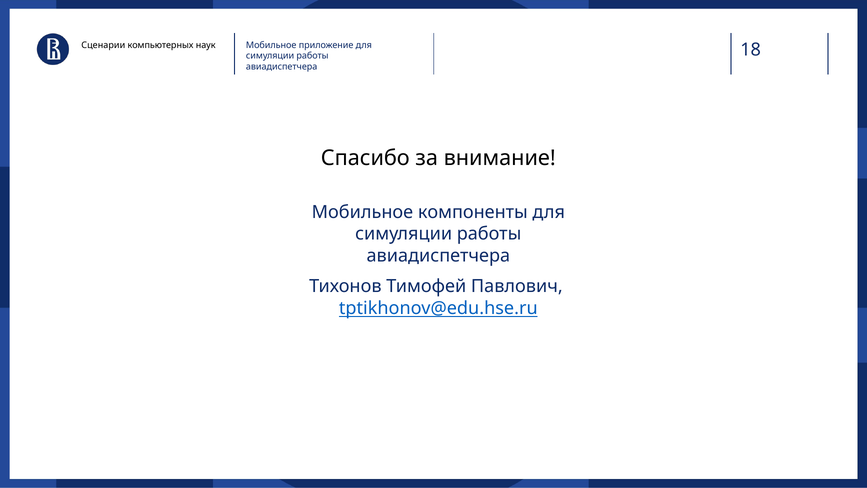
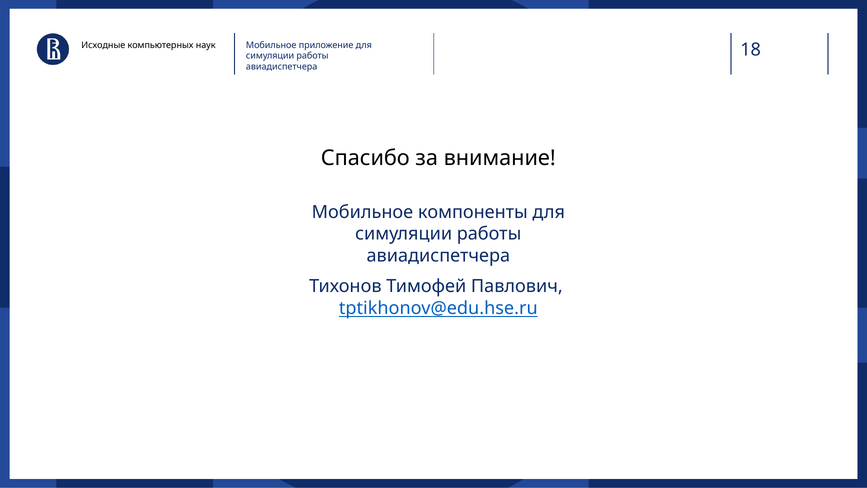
Сценарии: Сценарии -> Исходные (103, 45)
